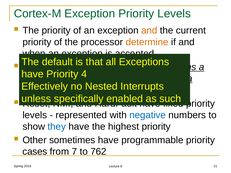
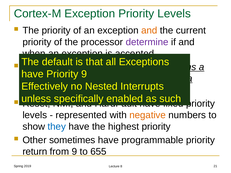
determine colour: orange -> purple (147, 42)
4: 4 -> 9 (84, 74)
negative colour: blue -> orange (148, 115)
cases: cases -> return (35, 152)
from 7: 7 -> 9 (74, 152)
762: 762 -> 655 (98, 152)
